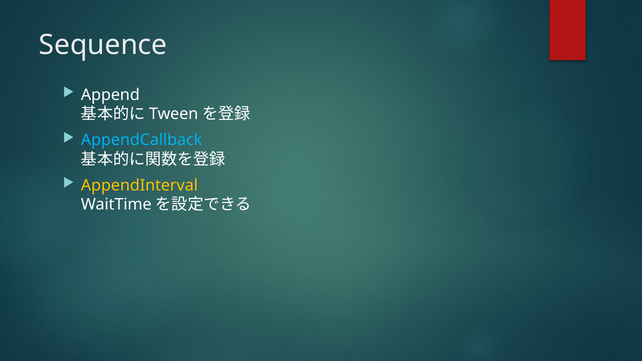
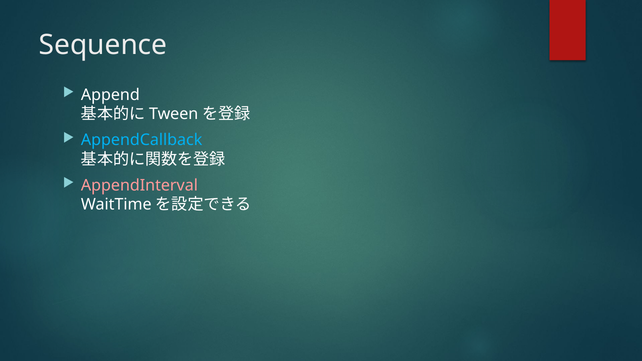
AppendInterval colour: yellow -> pink (139, 185)
